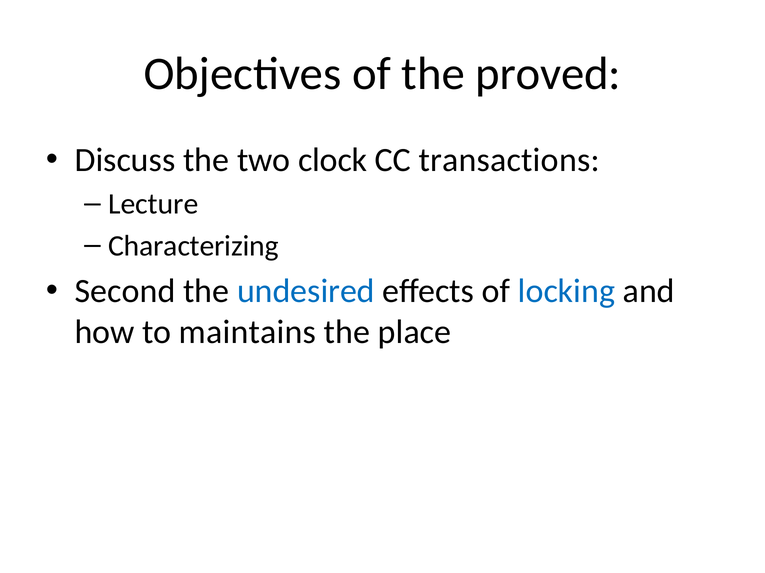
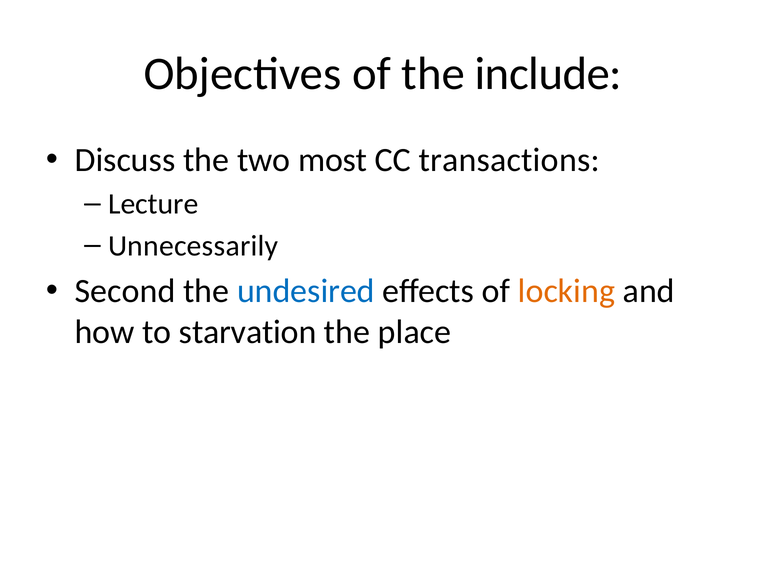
proved: proved -> include (548, 74)
clock: clock -> most (333, 160)
Characterizing: Characterizing -> Unnecessarily (193, 246)
locking colour: blue -> orange (566, 291)
maintains: maintains -> starvation (248, 332)
